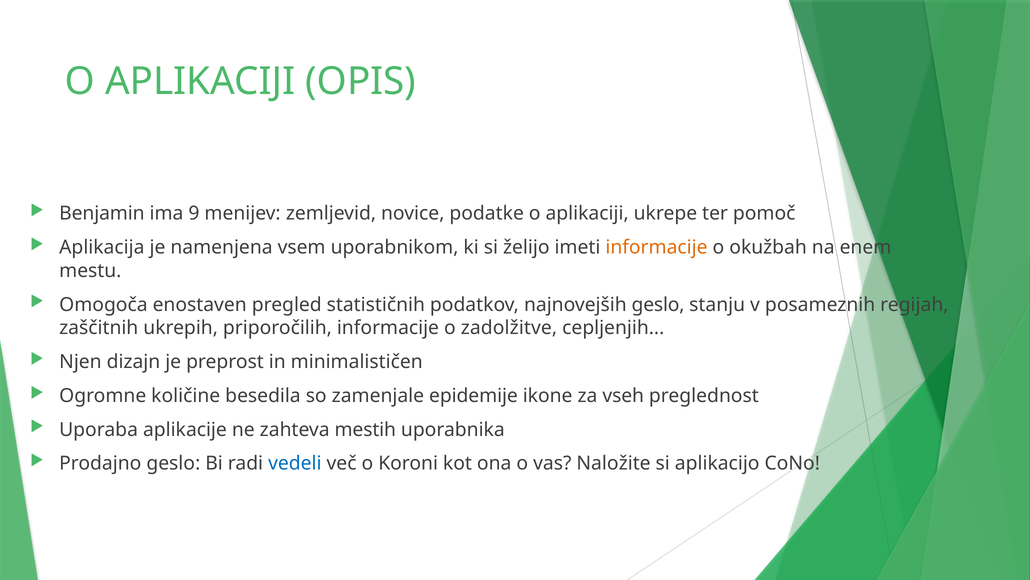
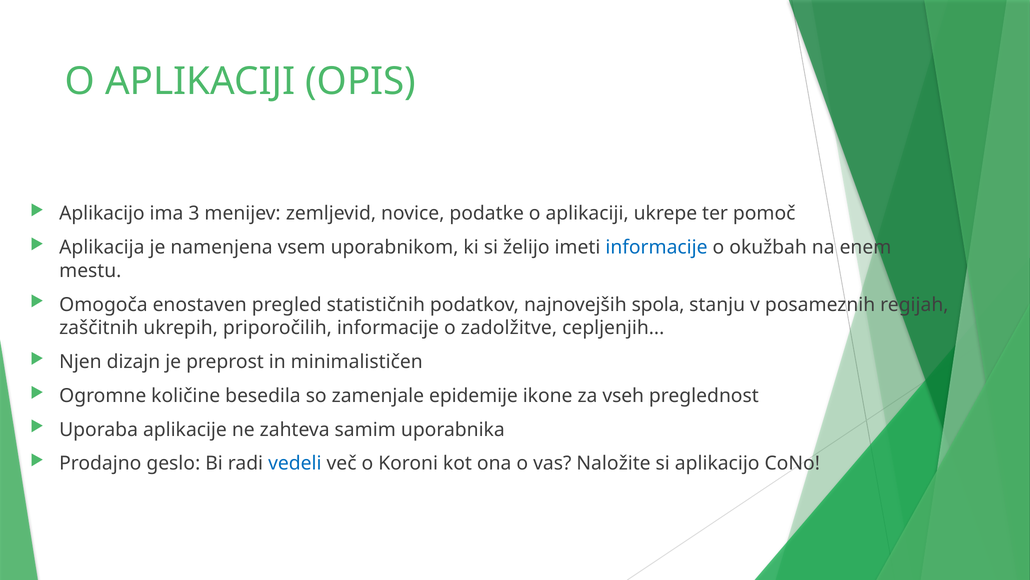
Benjamin: Benjamin -> Aplikacijo (102, 213)
9: 9 -> 3 (194, 213)
informacije colour: orange -> blue (656, 247)
najnovejših geslo: geslo -> spola (658, 304)
mestih: mestih -> samim (365, 429)
